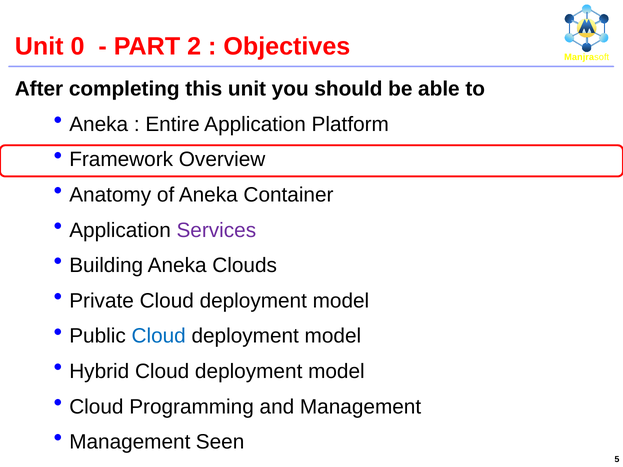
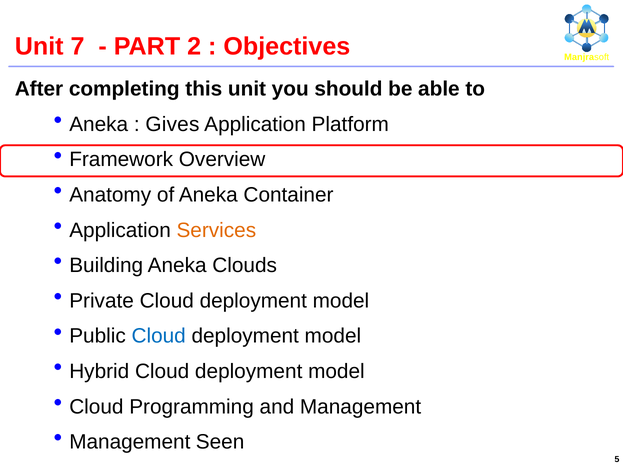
0: 0 -> 7 (78, 46)
Entire: Entire -> Gives (172, 124)
Services colour: purple -> orange (216, 230)
